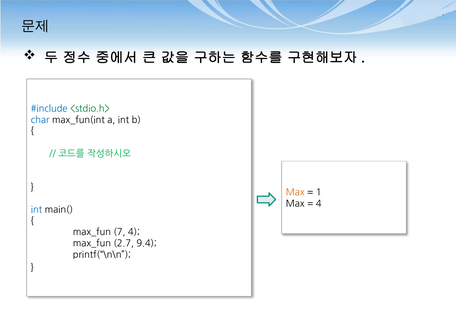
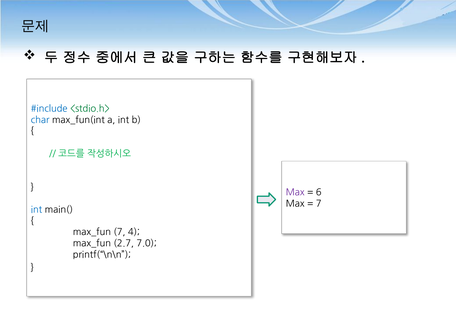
Max colour: orange -> purple (295, 192)
1: 1 -> 6 (319, 192)
4: 4 -> 7 (319, 204)
9.4: 9.4 -> 7.0 (147, 243)
